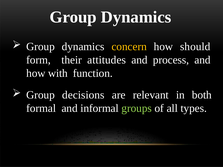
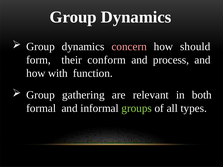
concern colour: yellow -> pink (129, 47)
attitudes: attitudes -> conform (107, 60)
decisions: decisions -> gathering (83, 95)
